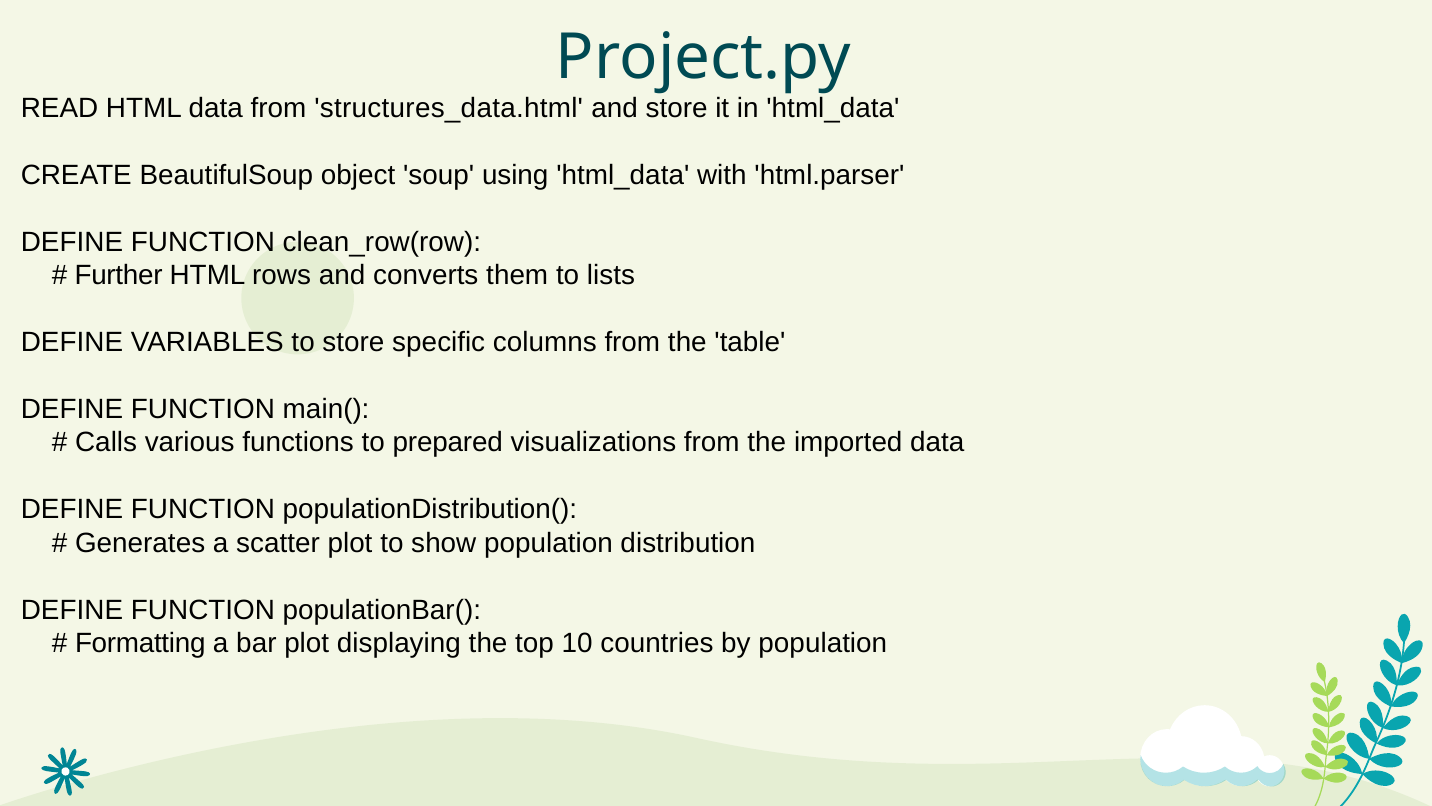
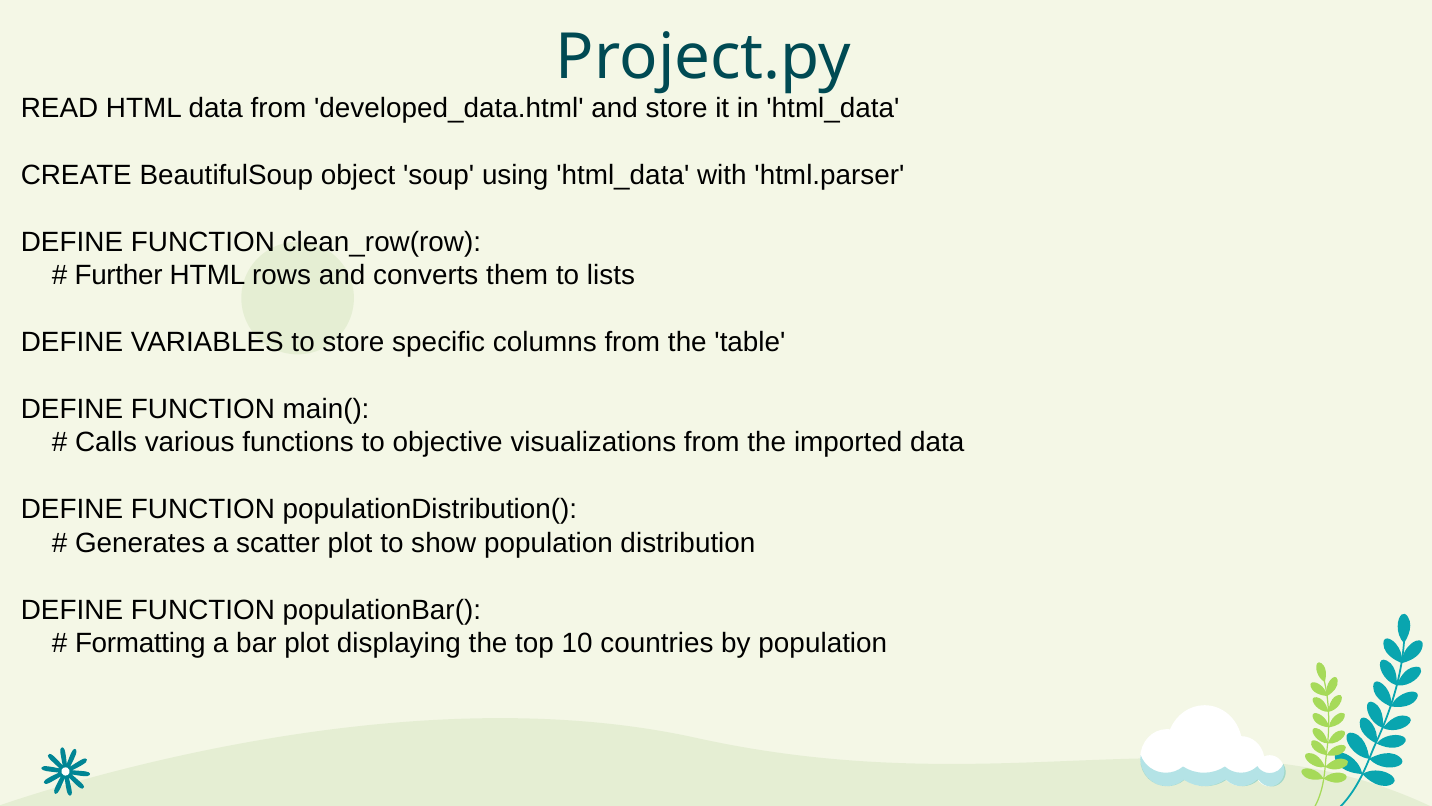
structures_data.html: structures_data.html -> developed_data.html (449, 108)
prepared: prepared -> objective (448, 443)
